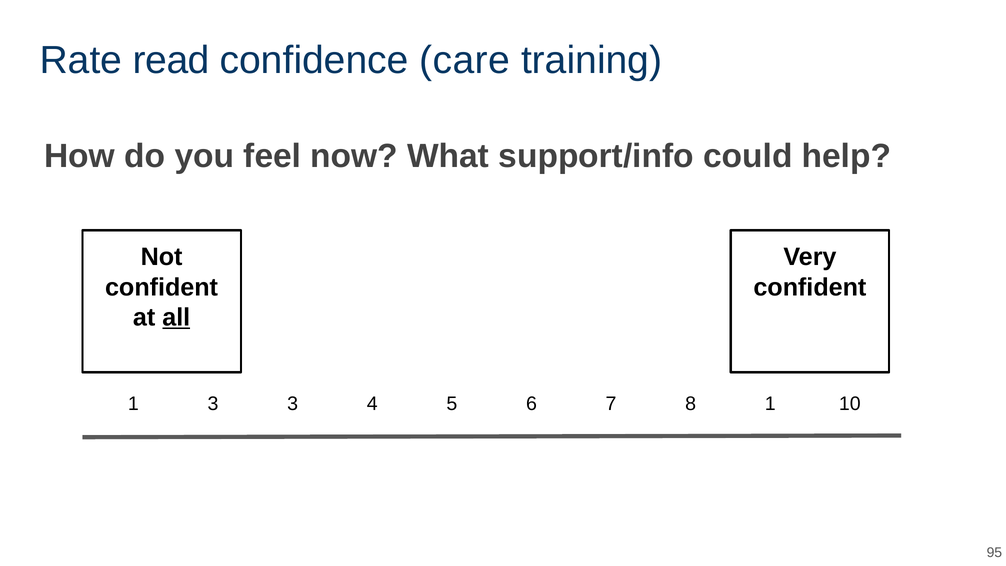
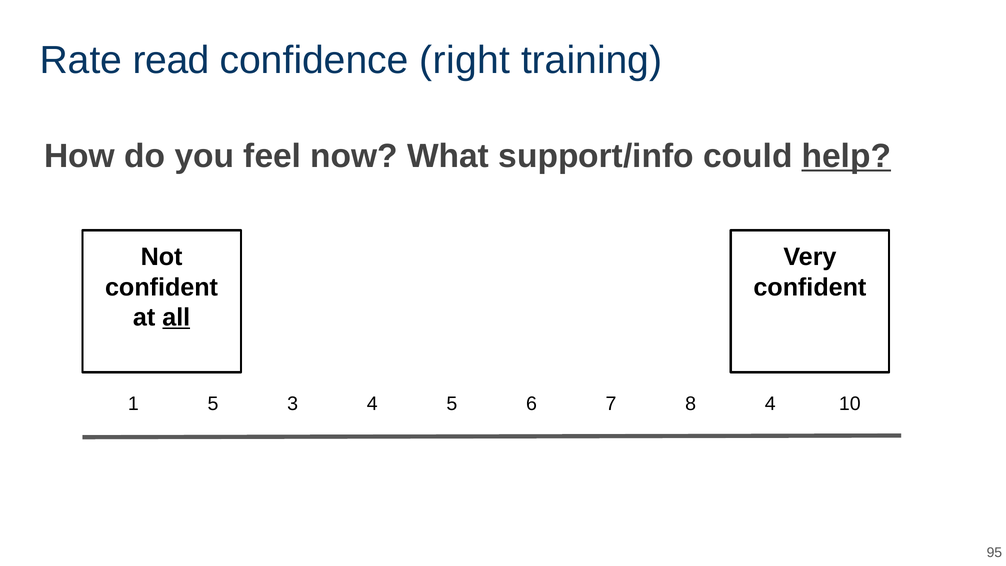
care: care -> right (465, 60)
help underline: none -> present (846, 156)
1 3: 3 -> 5 (213, 404)
8 1: 1 -> 4 (770, 404)
